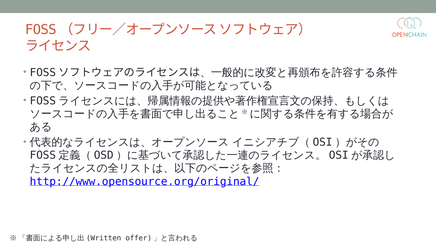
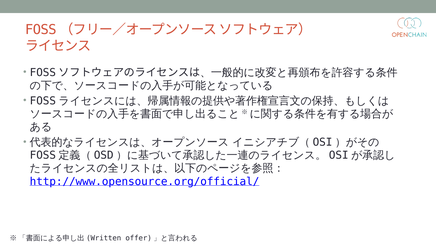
http://www.opensource.org/original/: http://www.opensource.org/original/ -> http://www.opensource.org/official/ (145, 182)
